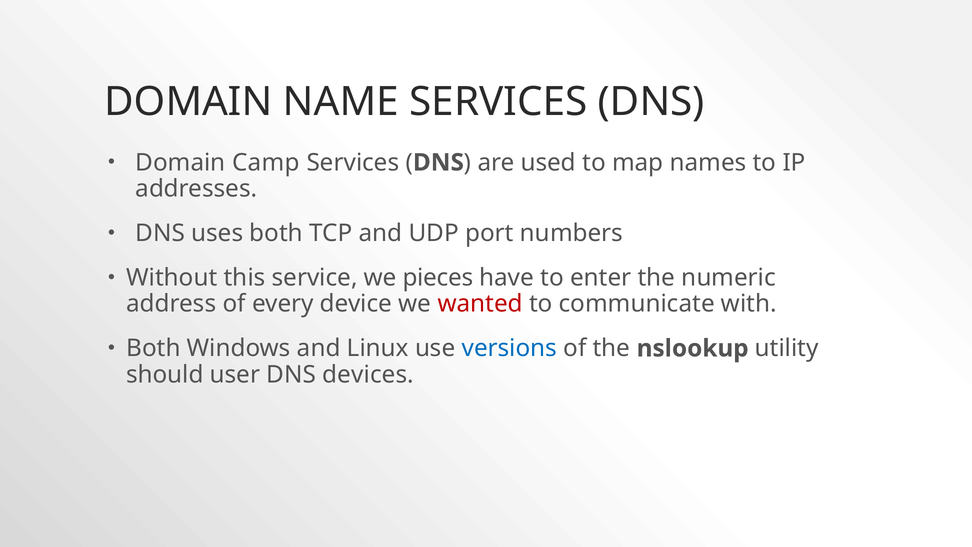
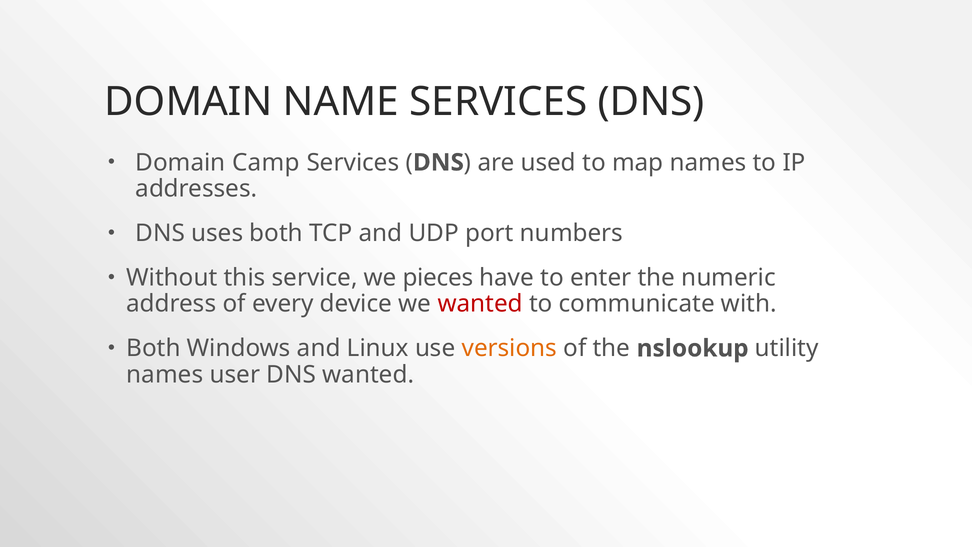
versions colour: blue -> orange (509, 348)
should: should -> names (165, 375)
DNS devices: devices -> wanted (368, 375)
